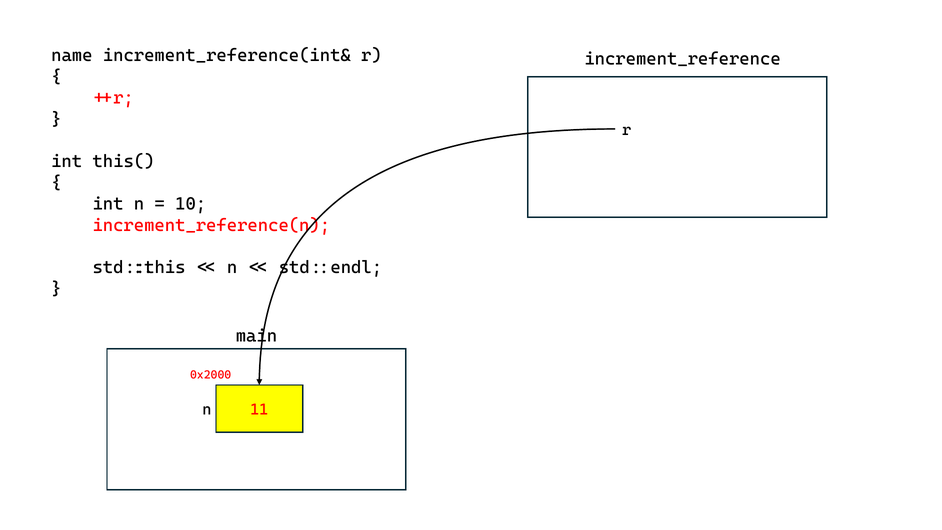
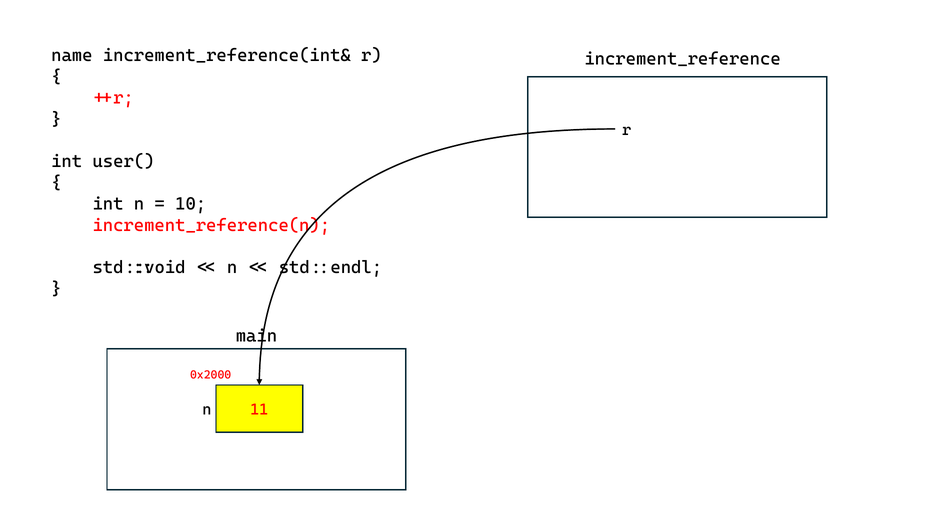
this(: this( -> user( (124, 162)
std::this: std::this -> std::void (139, 268)
